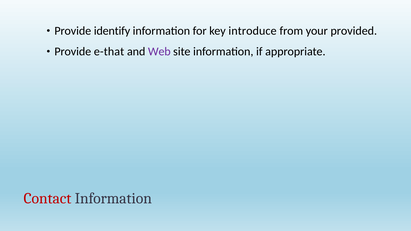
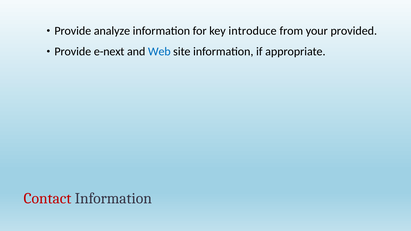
identify: identify -> analyze (112, 31)
e-that: e-that -> e-next (109, 52)
Web colour: purple -> blue (159, 52)
